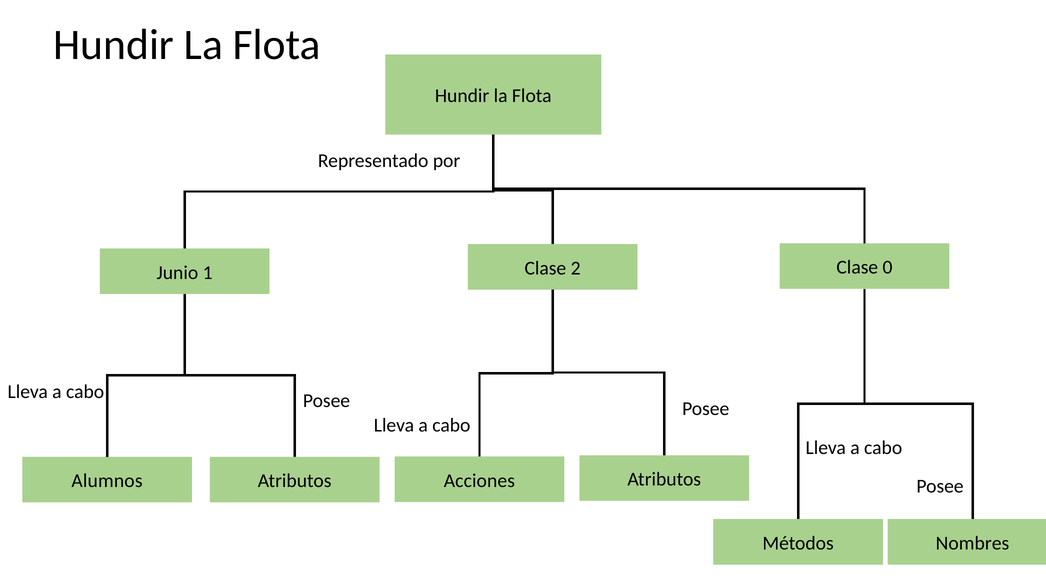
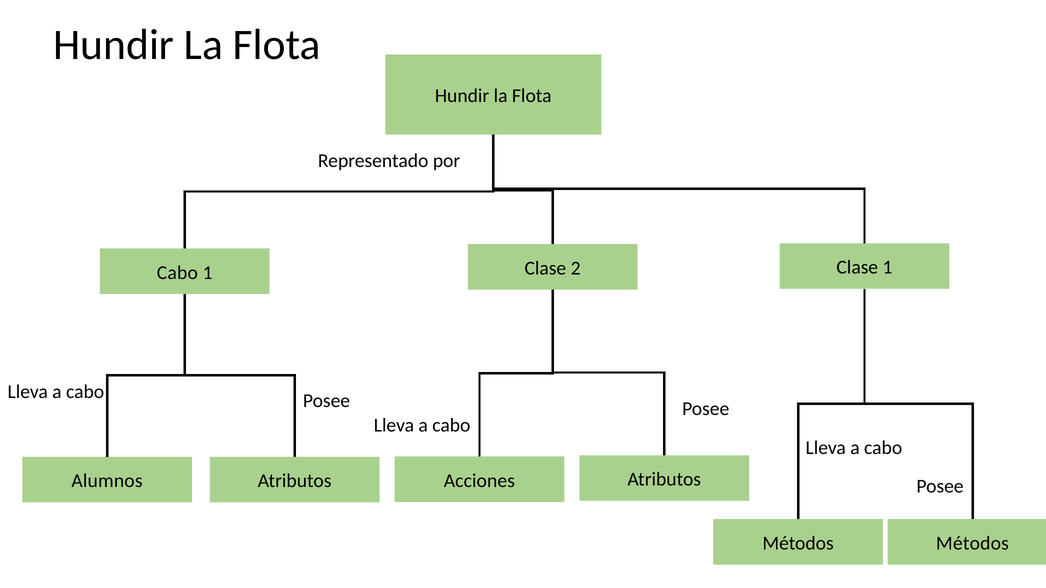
Clase 0: 0 -> 1 (888, 268)
Junio: Junio -> Cabo (177, 273)
Nombres: Nombres -> Métodos (972, 544)
